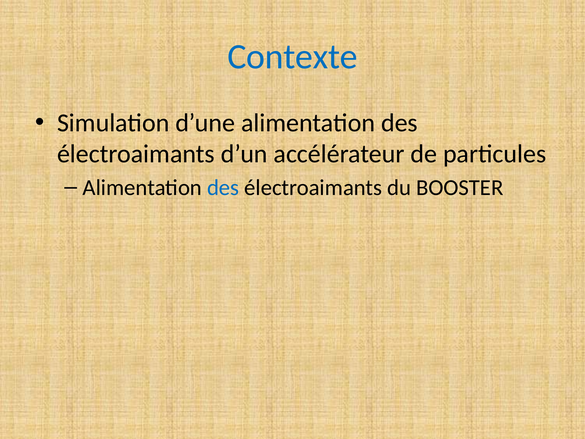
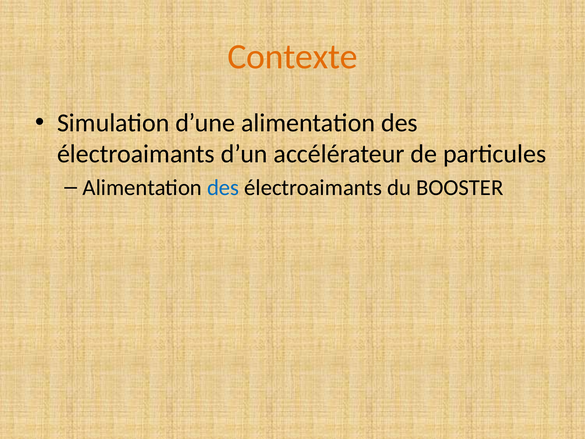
Contexte colour: blue -> orange (293, 57)
